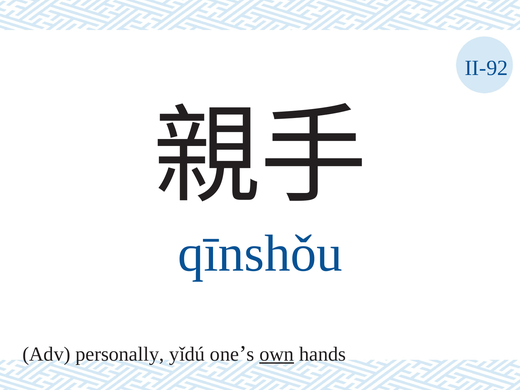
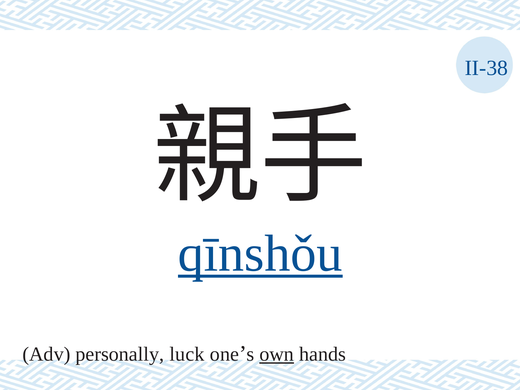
II-92: II-92 -> II-38 (486, 68)
qīnshǒu underline: none -> present (260, 254)
yǐdú: yǐdú -> luck (187, 354)
